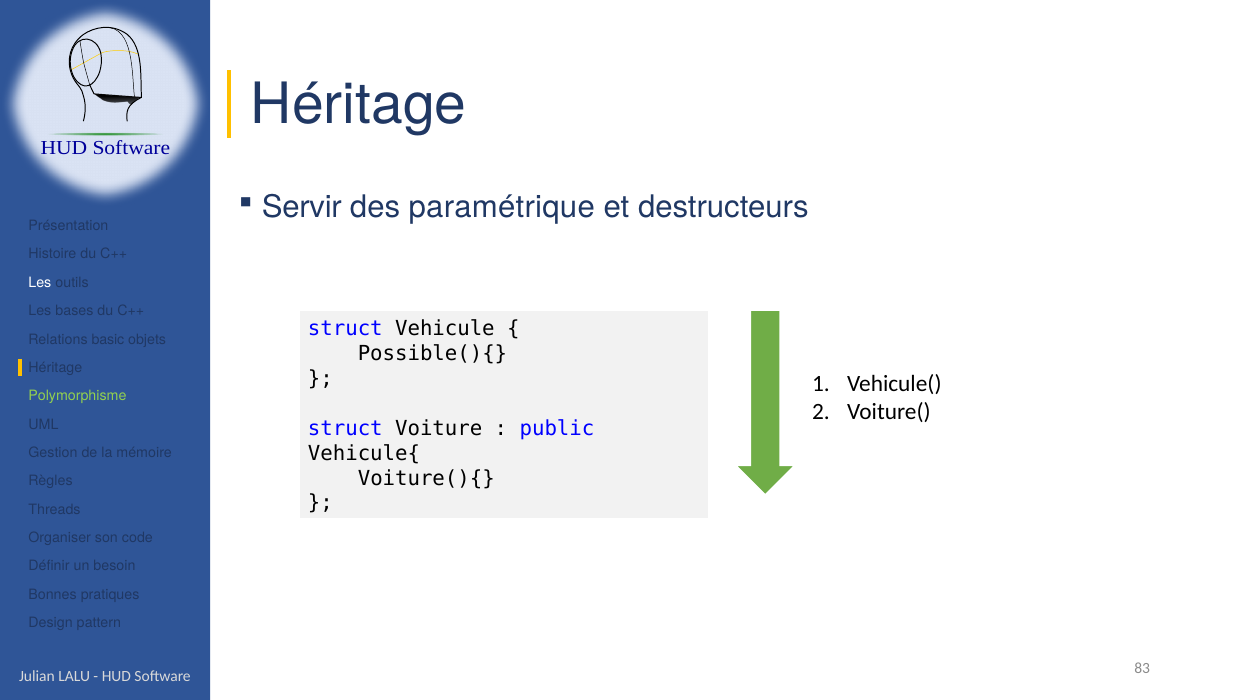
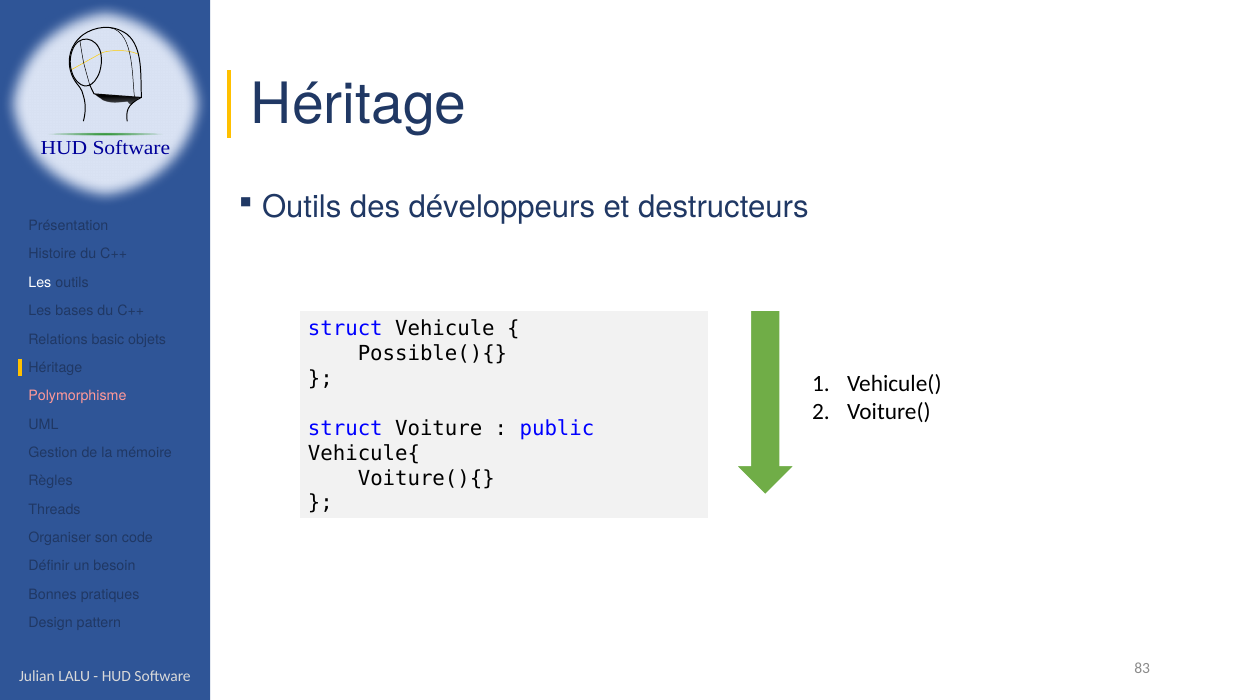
Servir: Servir -> Outils (302, 208)
paramétrique: paramétrique -> développeurs (502, 208)
Polymorphisme colour: light green -> pink (77, 396)
